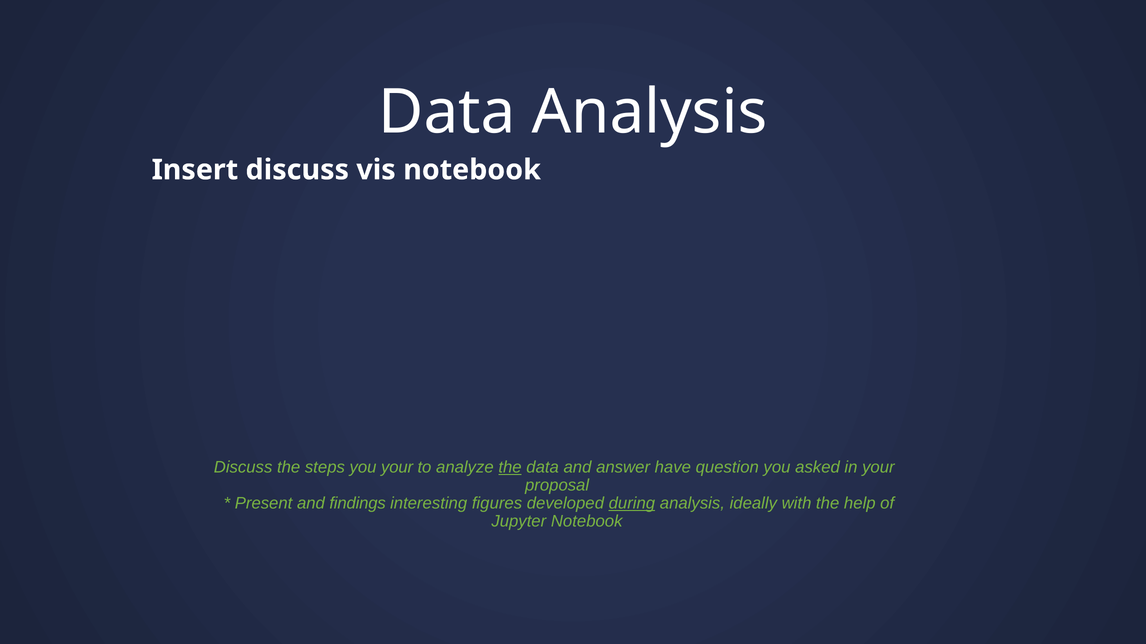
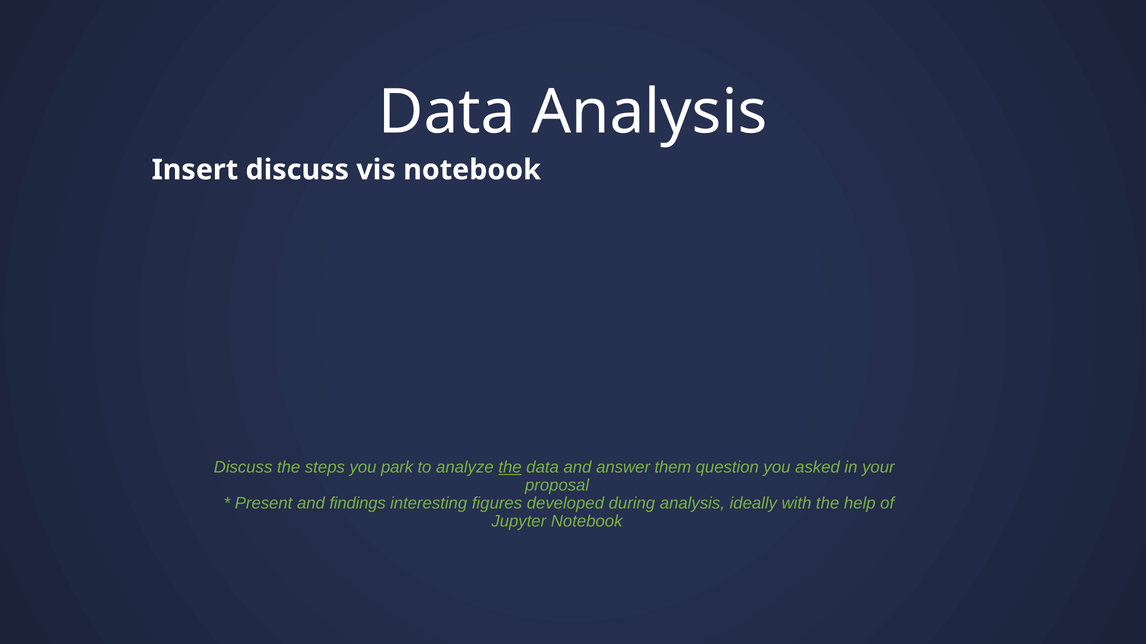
you your: your -> park (397, 468)
have: have -> them (673, 468)
during underline: present -> none (632, 504)
